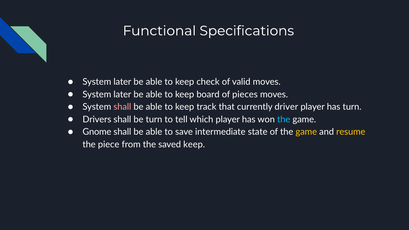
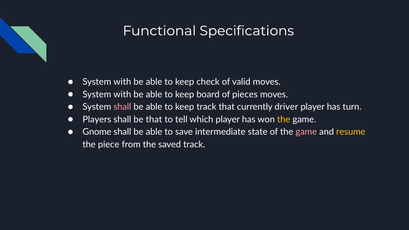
later: later -> with (122, 82)
later: later -> with (122, 94)
Drivers: Drivers -> Players (97, 119)
be turn: turn -> that (154, 119)
the colour: light blue -> yellow (284, 119)
game colour: yellow -> pink (306, 132)
saved keep: keep -> track (194, 145)
